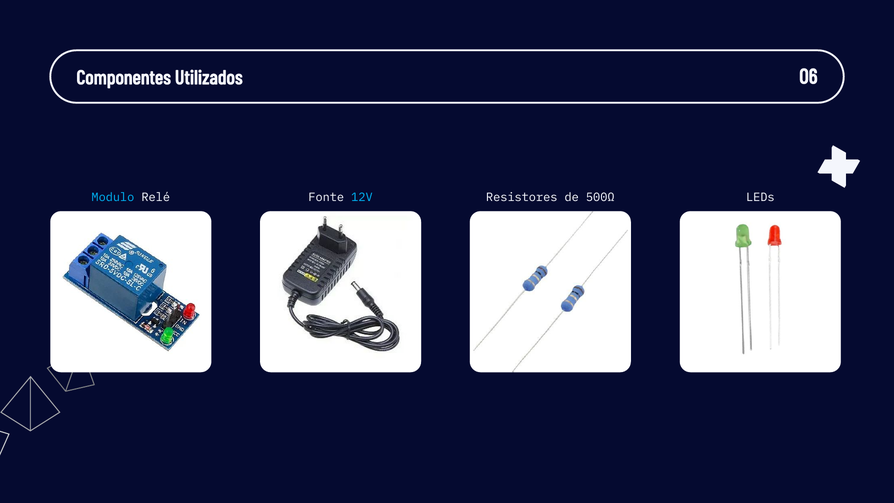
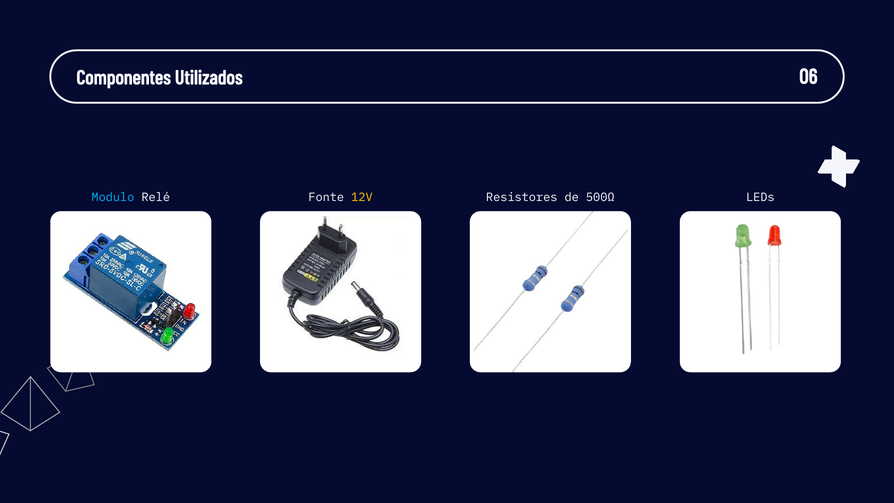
12V colour: light blue -> yellow (362, 197)
